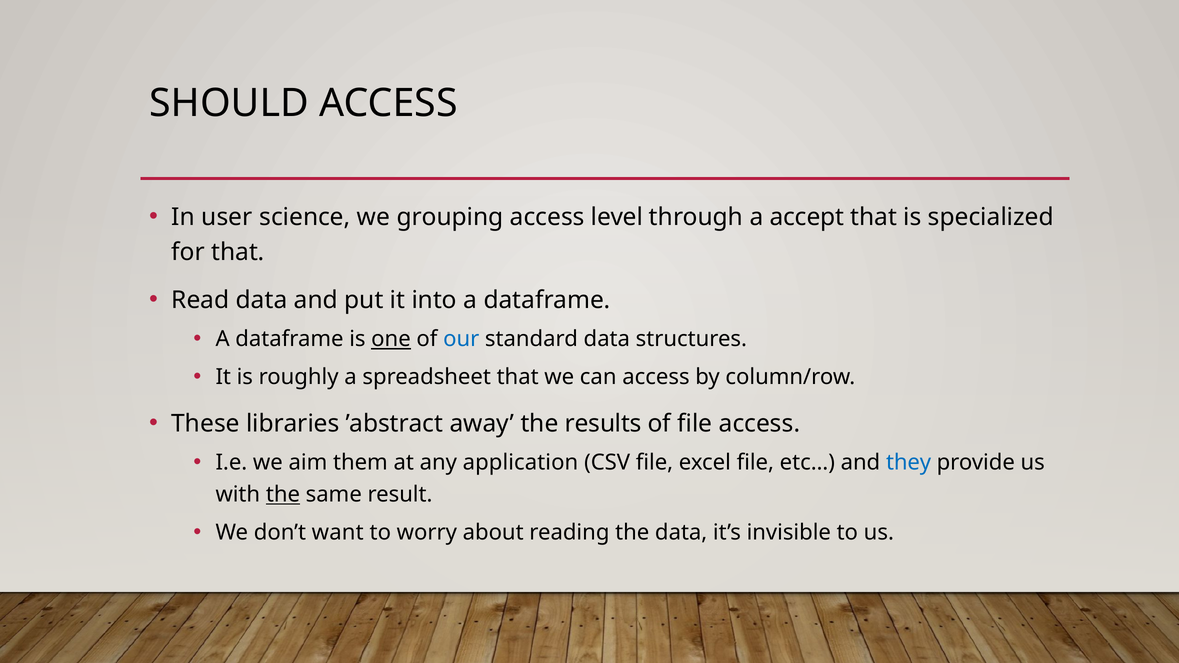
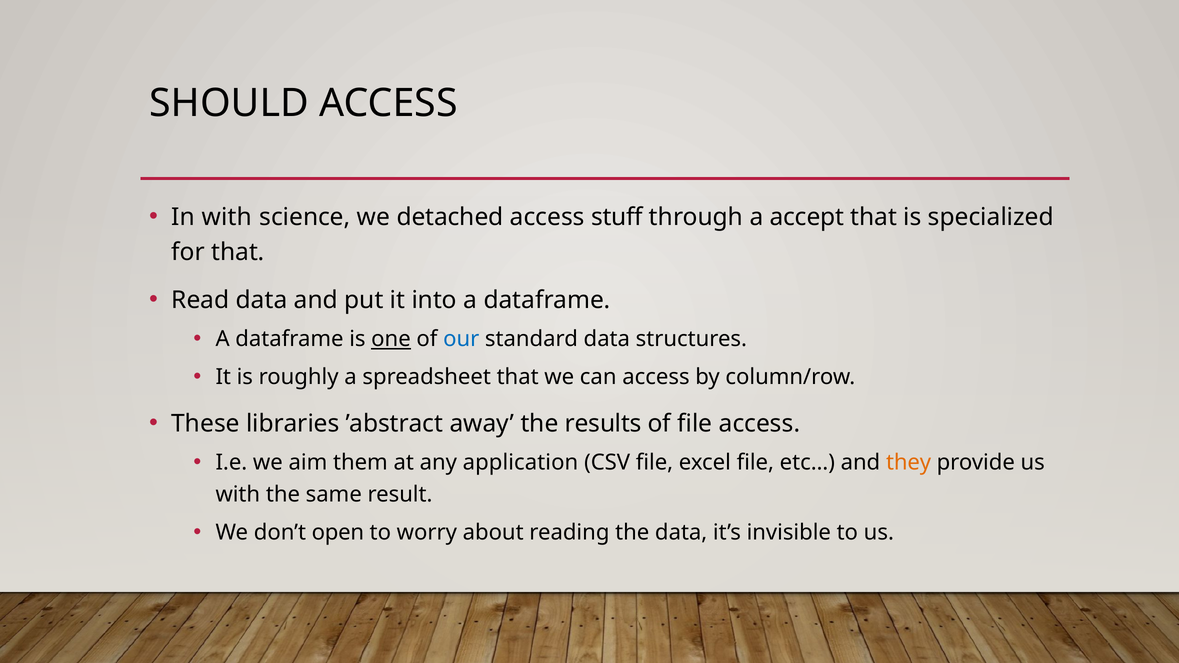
In user: user -> with (227, 217)
grouping: grouping -> detached (450, 217)
level: level -> stuff (617, 217)
they colour: blue -> orange (909, 463)
the underline: present -> none (283, 495)
want: want -> open (338, 533)
